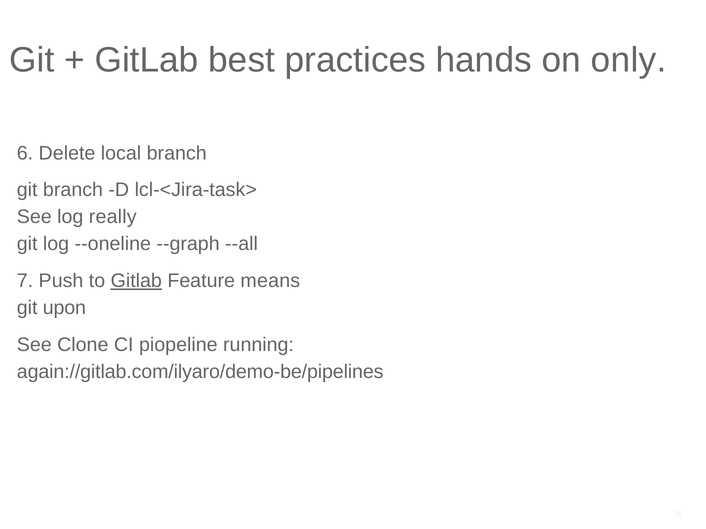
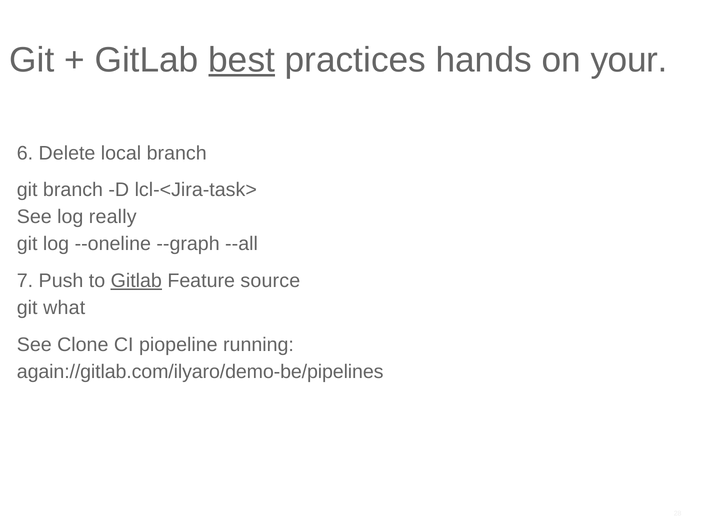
best underline: none -> present (242, 60)
only: only -> your (629, 60)
means: means -> source (270, 281)
upon: upon -> what (64, 308)
